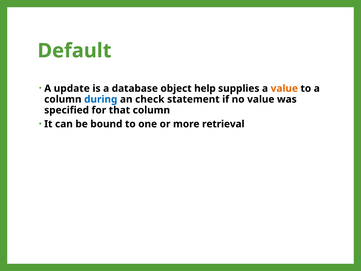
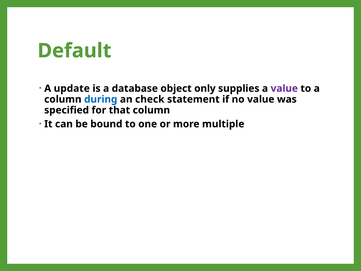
help: help -> only (205, 88)
value colour: orange -> purple (284, 88)
retrieval: retrieval -> multiple (223, 124)
